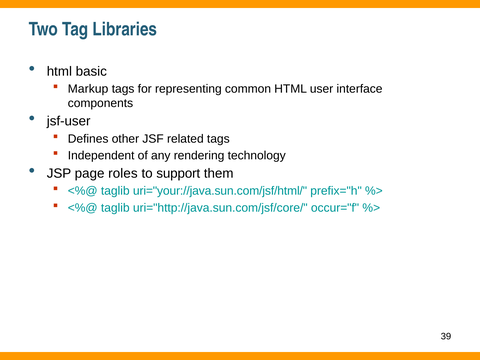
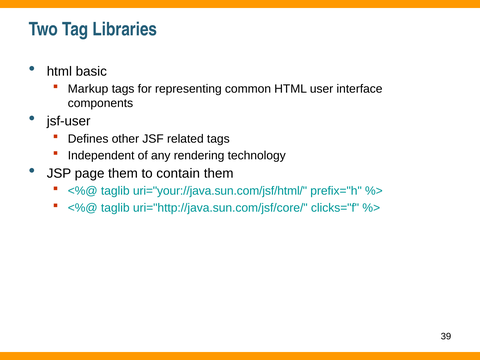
page roles: roles -> them (123, 173)
support: support -> contain (178, 173)
occur="f: occur="f -> clicks="f (335, 208)
